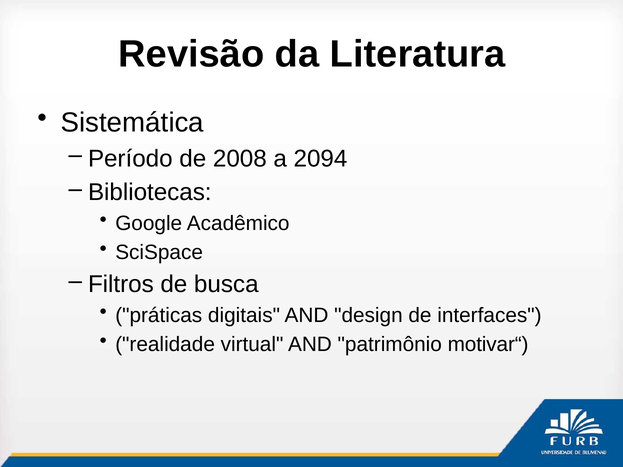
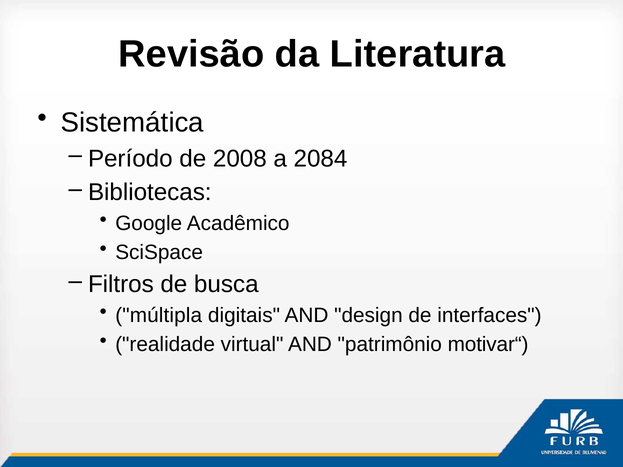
2094: 2094 -> 2084 (320, 159)
práticas: práticas -> múltipla (159, 316)
